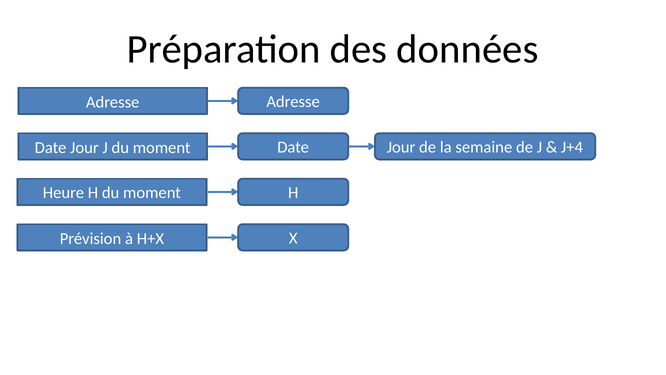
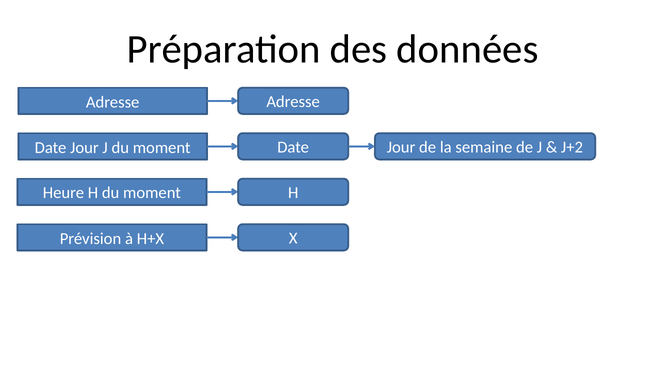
J+4: J+4 -> J+2 (572, 147)
